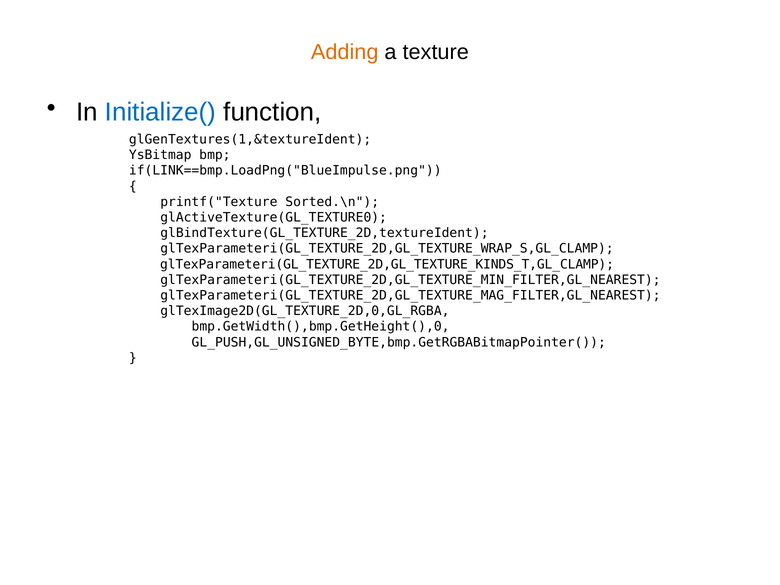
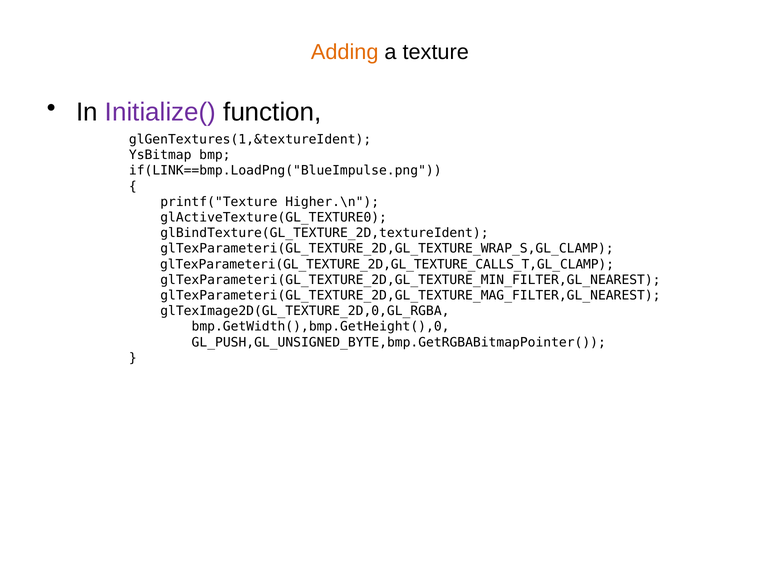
Initialize( colour: blue -> purple (161, 112)
Sorted.\n: Sorted.\n -> Higher.\n (332, 202)
glTexParameteri(GL_TEXTURE_2D,GL_TEXTURE_KINDS_T,GL_CLAMP: glTexParameteri(GL_TEXTURE_2D,GL_TEXTURE_KINDS_T,GL_CLAMP -> glTexParameteri(GL_TEXTURE_2D,GL_TEXTURE_CALLS_T,GL_CLAMP (387, 264)
